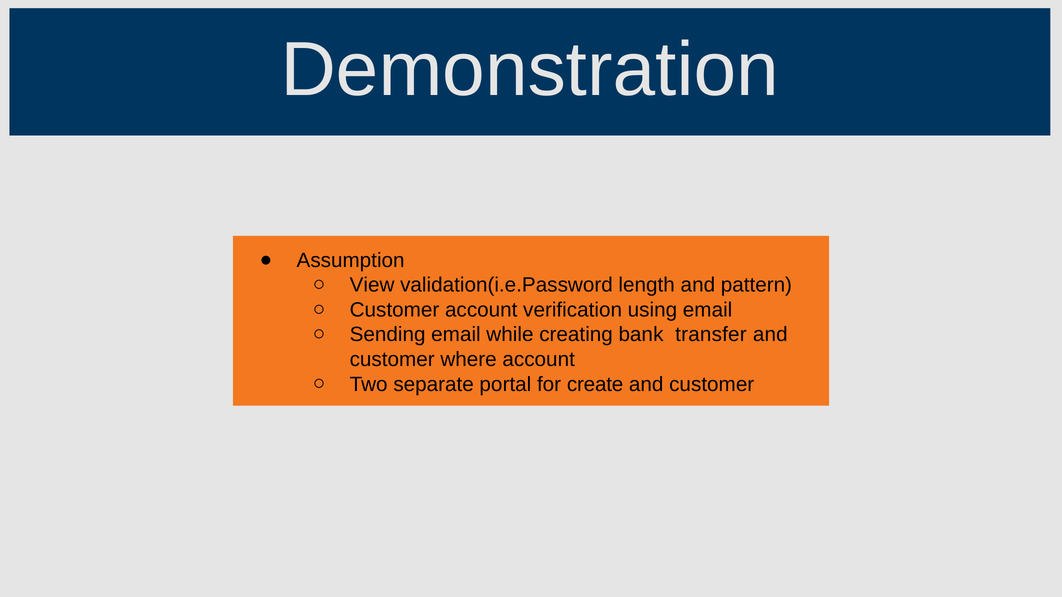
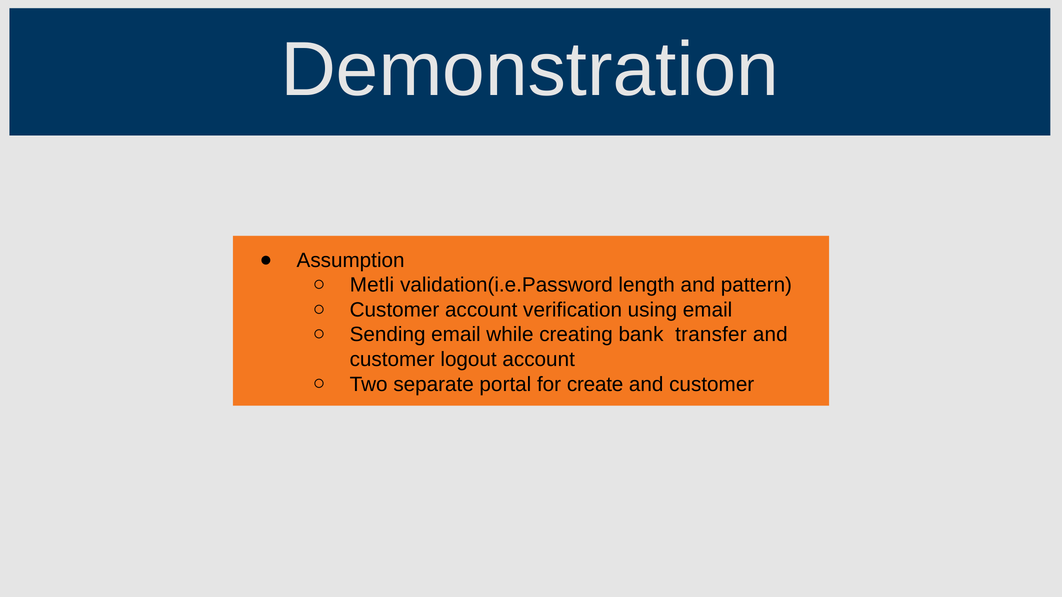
View: View -> Metli (372, 285)
where: where -> logout (469, 360)
